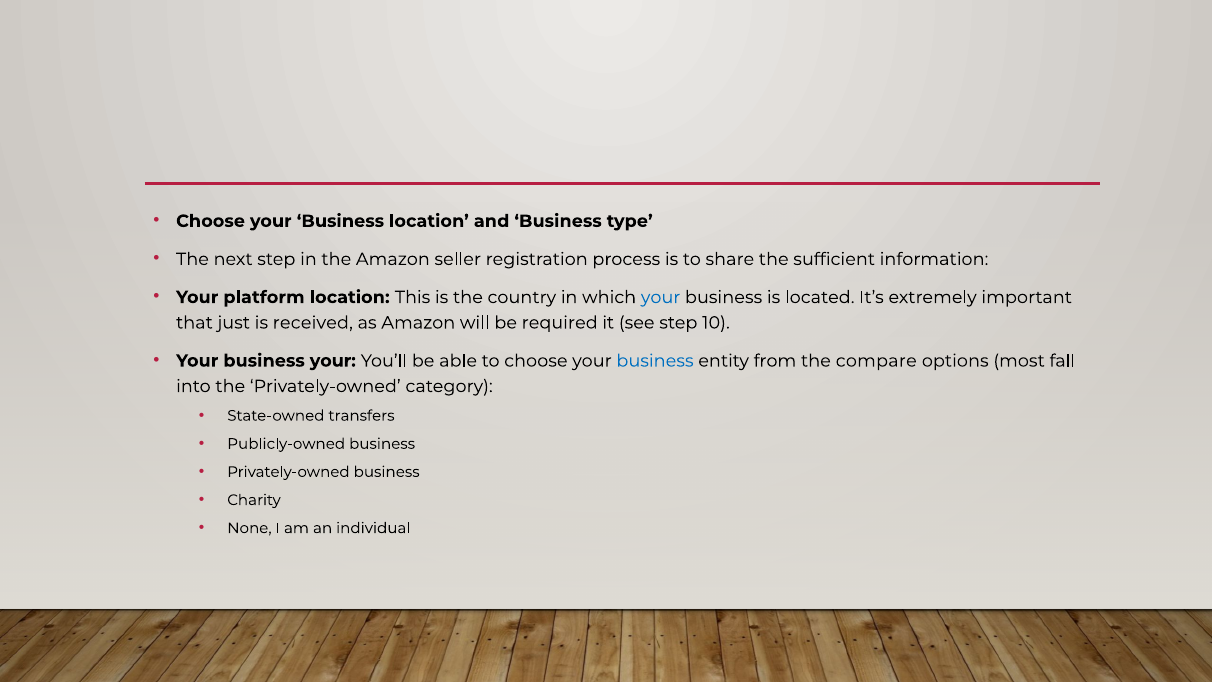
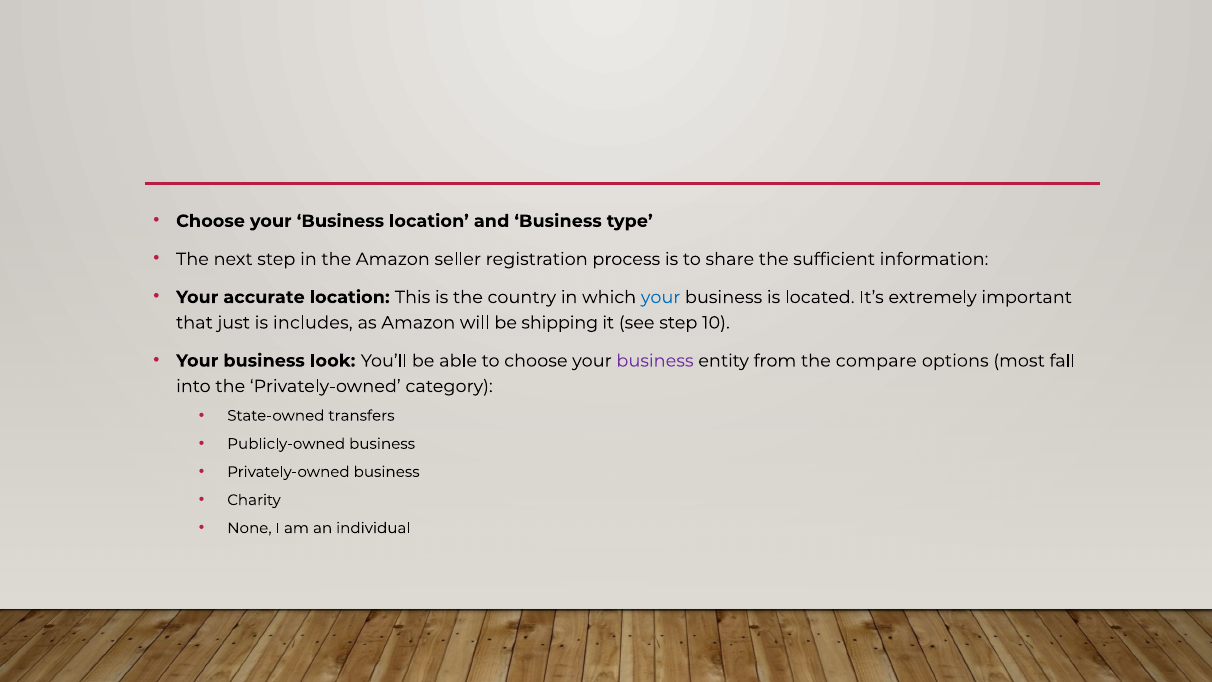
platform: platform -> accurate (264, 297)
received: received -> includes (313, 323)
required: required -> shipping (560, 323)
business your: your -> look (333, 361)
business colour: blue -> purple (655, 361)
